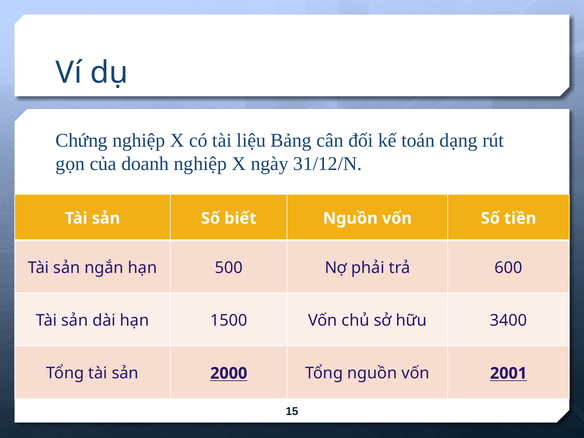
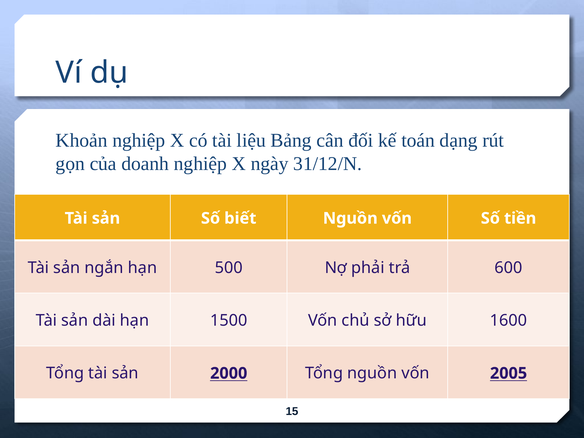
Chứng: Chứng -> Khoản (82, 140)
3400: 3400 -> 1600 (509, 320)
2001: 2001 -> 2005 (509, 373)
